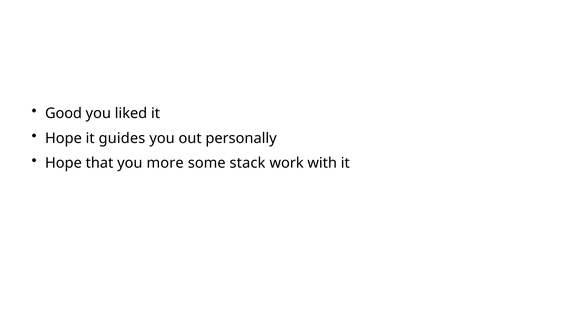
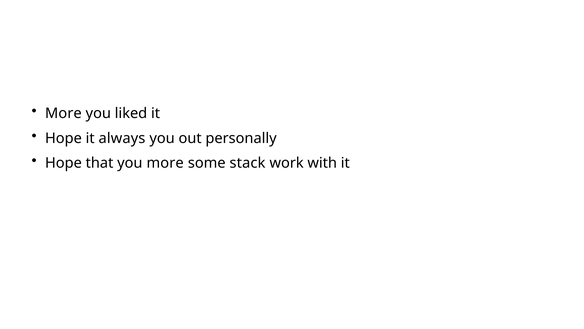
Good: Good -> More (63, 113)
guides: guides -> always (122, 138)
